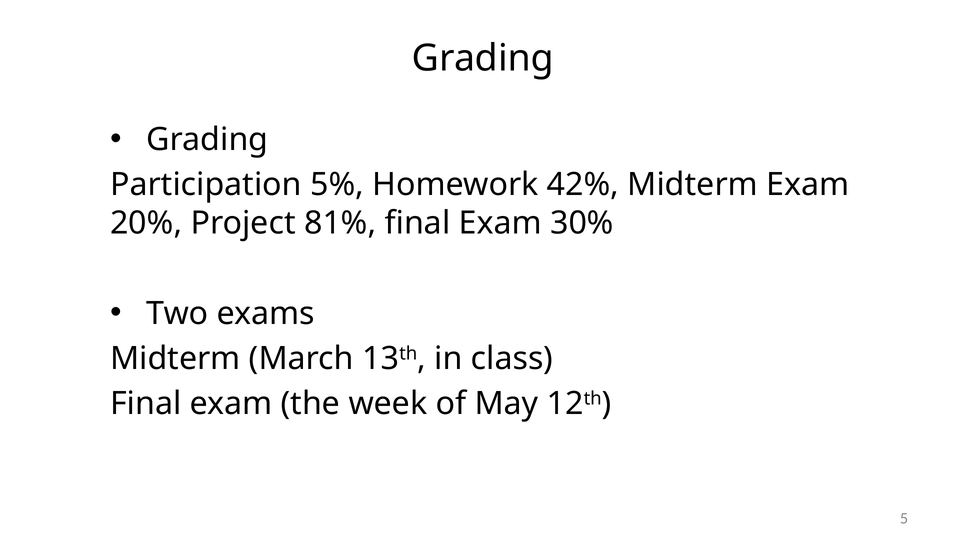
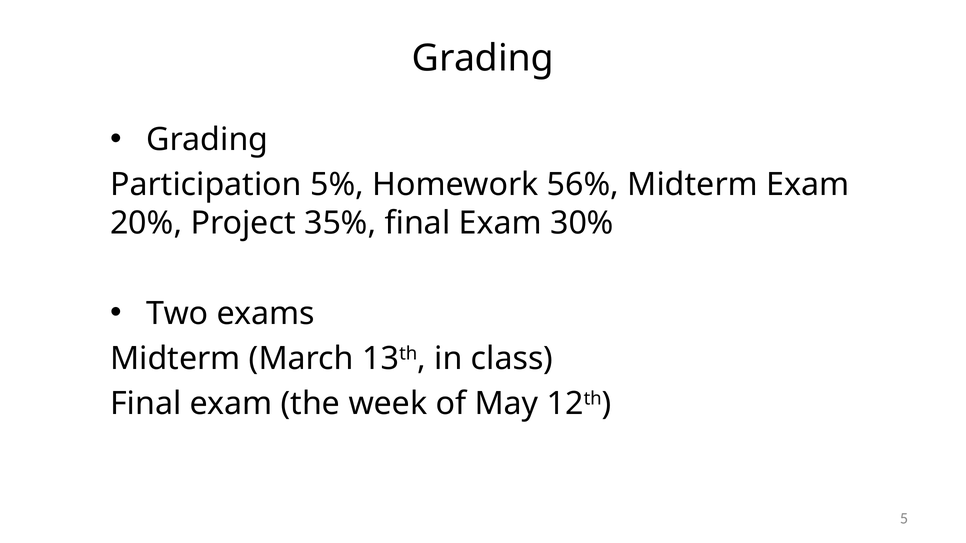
42%: 42% -> 56% (583, 185)
81%: 81% -> 35% (340, 223)
